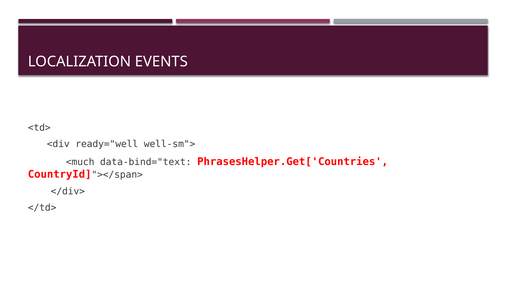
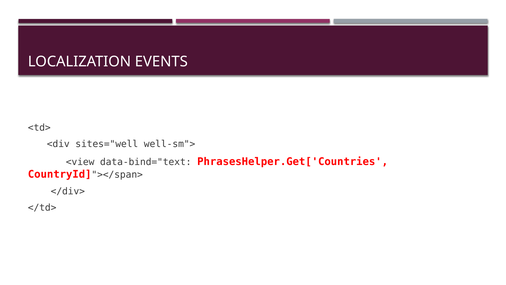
ready="well: ready="well -> sites="well (107, 144)
<much: <much -> <view (80, 162)
